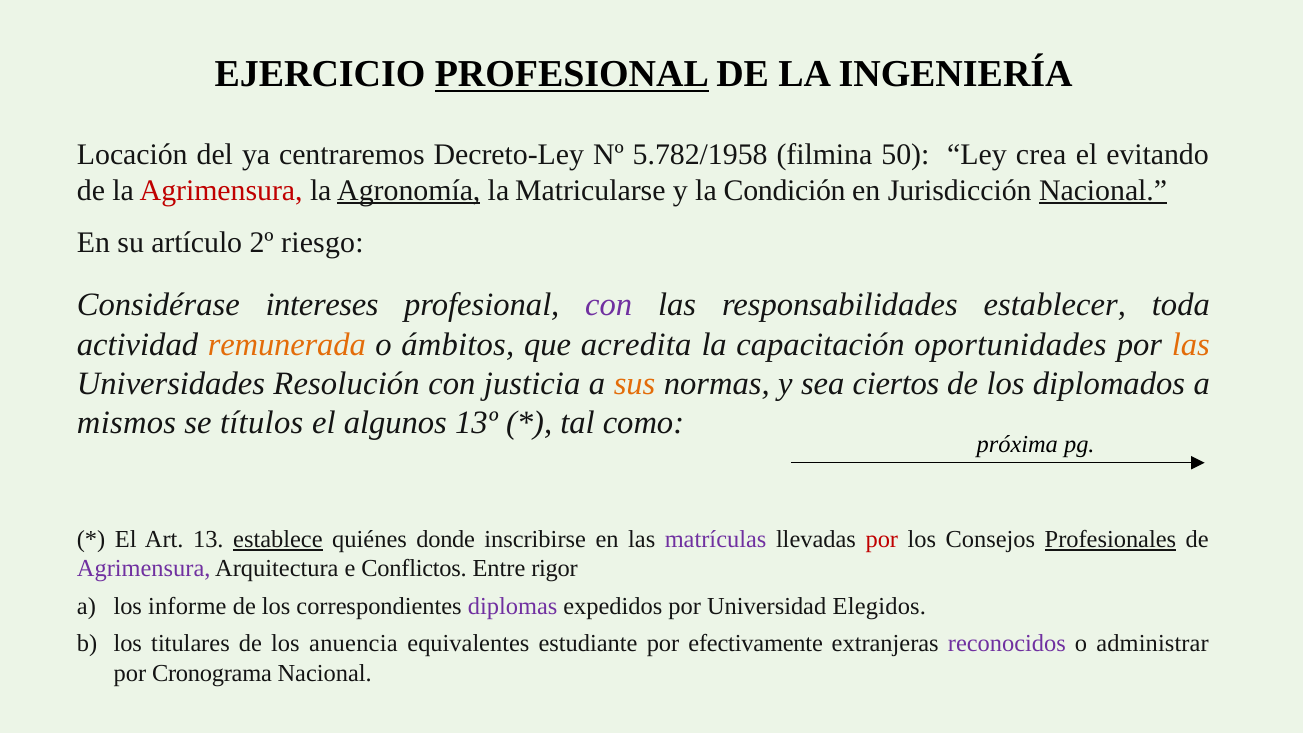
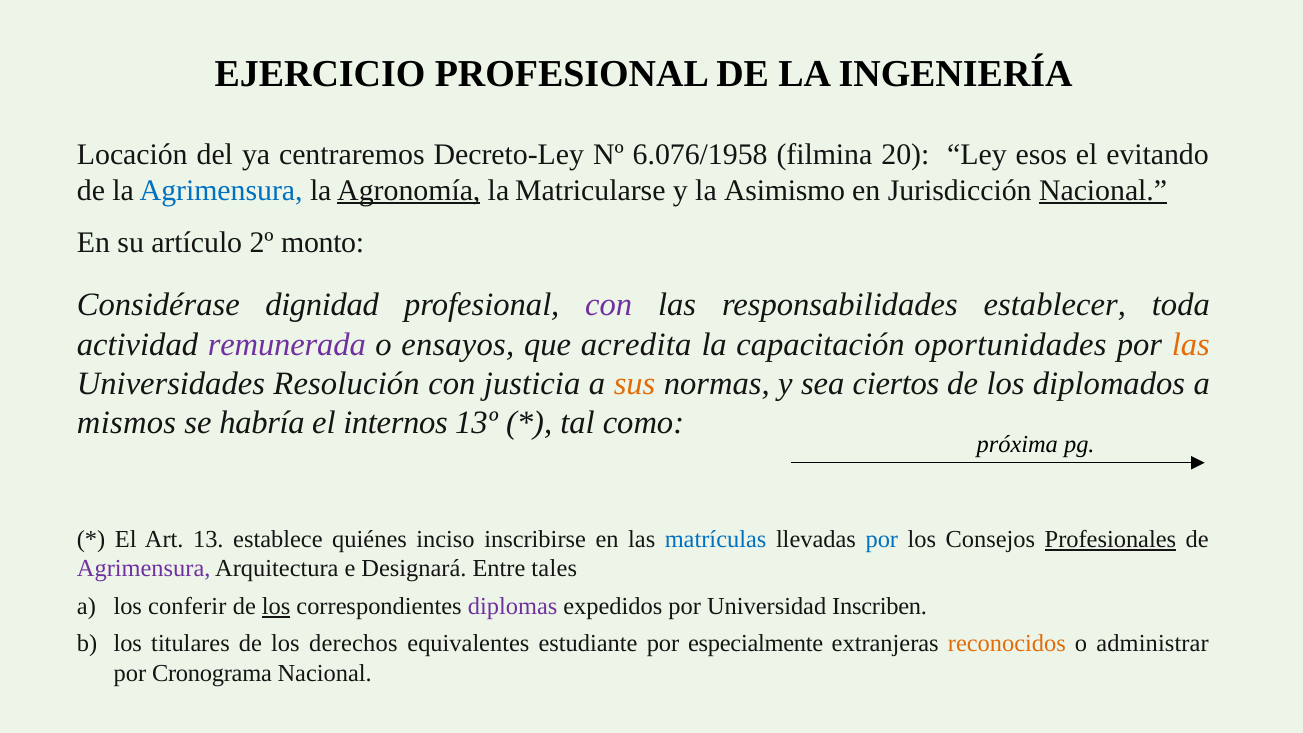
PROFESIONAL underline: present -> none (572, 74)
5.782/1958: 5.782/1958 -> 6.076/1958 (700, 154)
50: 50 -> 20 (905, 154)
crea: crea -> esos (1041, 154)
Agrimensura colour: red -> blue (221, 190)
Condición: Condición -> Asimismo (785, 190)
riesgo: riesgo -> monto (323, 242)
intereses: intereses -> dignidad (322, 305)
remunerada colour: orange -> purple (287, 344)
ámbitos: ámbitos -> ensayos (458, 344)
títulos: títulos -> habría (262, 422)
algunos: algunos -> internos (396, 422)
establece underline: present -> none (278, 540)
donde: donde -> inciso (446, 540)
matrículas colour: purple -> blue (716, 540)
por colour: red -> blue (882, 540)
Conflictos: Conflictos -> Designará (414, 569)
rigor: rigor -> tales (554, 569)
informe: informe -> conferir (187, 606)
los underline: none -> present (276, 606)
Elegidos: Elegidos -> Inscriben (880, 606)
anuencia: anuencia -> derechos (353, 644)
efectivamente: efectivamente -> especialmente (756, 644)
reconocidos colour: purple -> orange (1007, 644)
